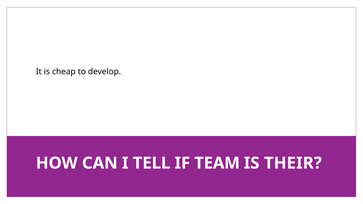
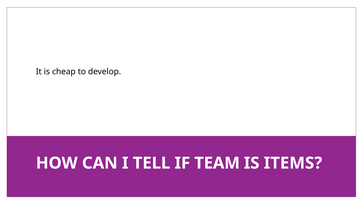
THEIR: THEIR -> ITEMS (293, 163)
